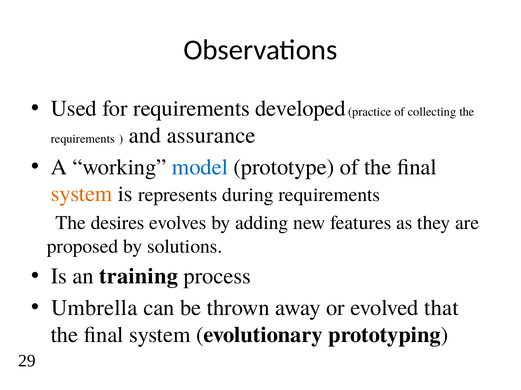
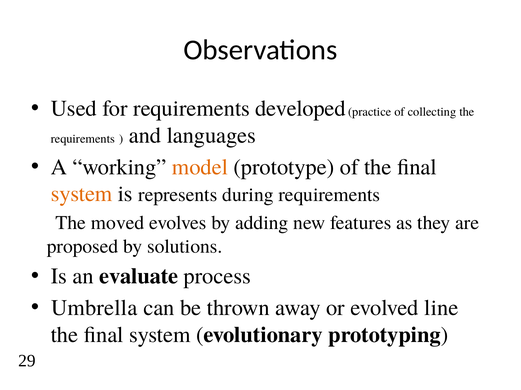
assurance: assurance -> languages (211, 136)
model colour: blue -> orange (200, 167)
desires: desires -> moved (118, 223)
training: training -> evaluate (139, 277)
that: that -> line (441, 308)
